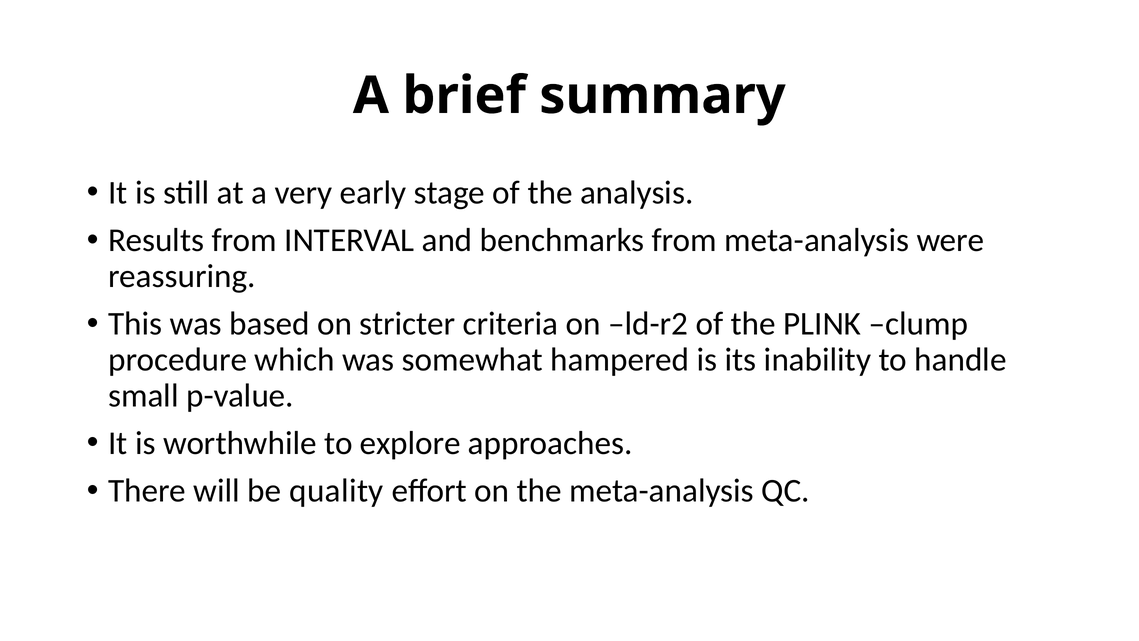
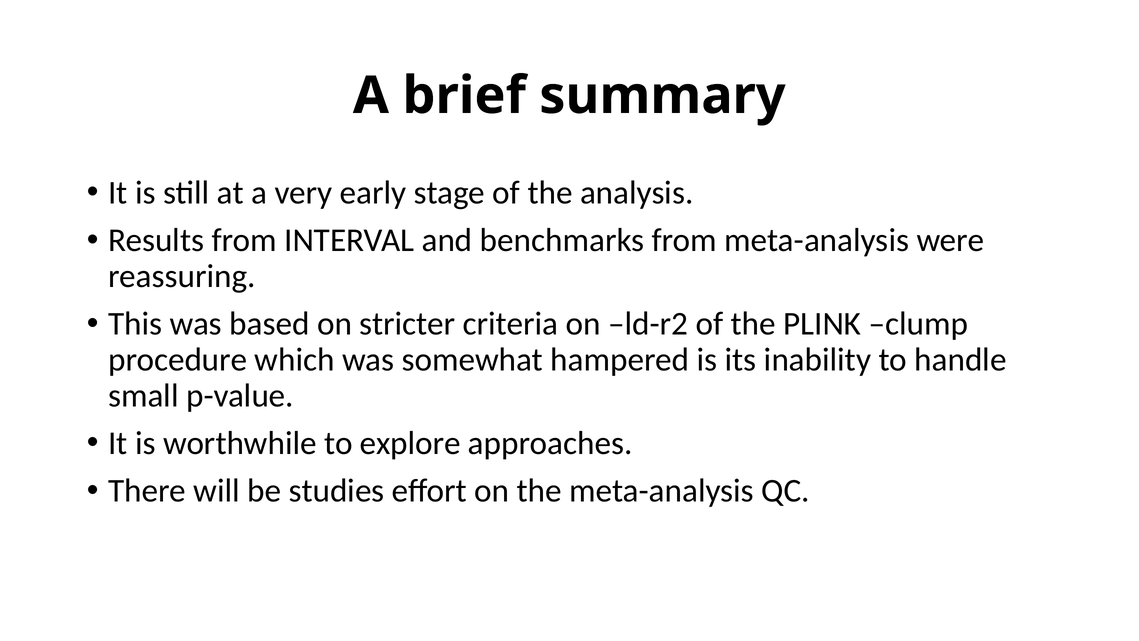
quality: quality -> studies (337, 491)
